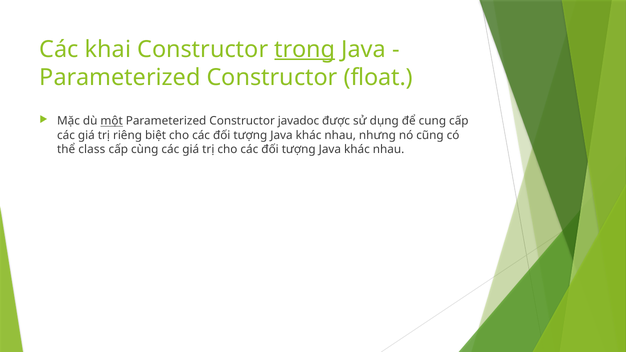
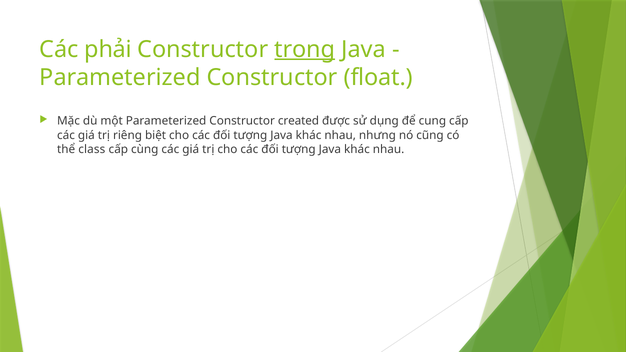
khai: khai -> phải (108, 49)
một underline: present -> none (112, 121)
javadoc: javadoc -> created (298, 121)
